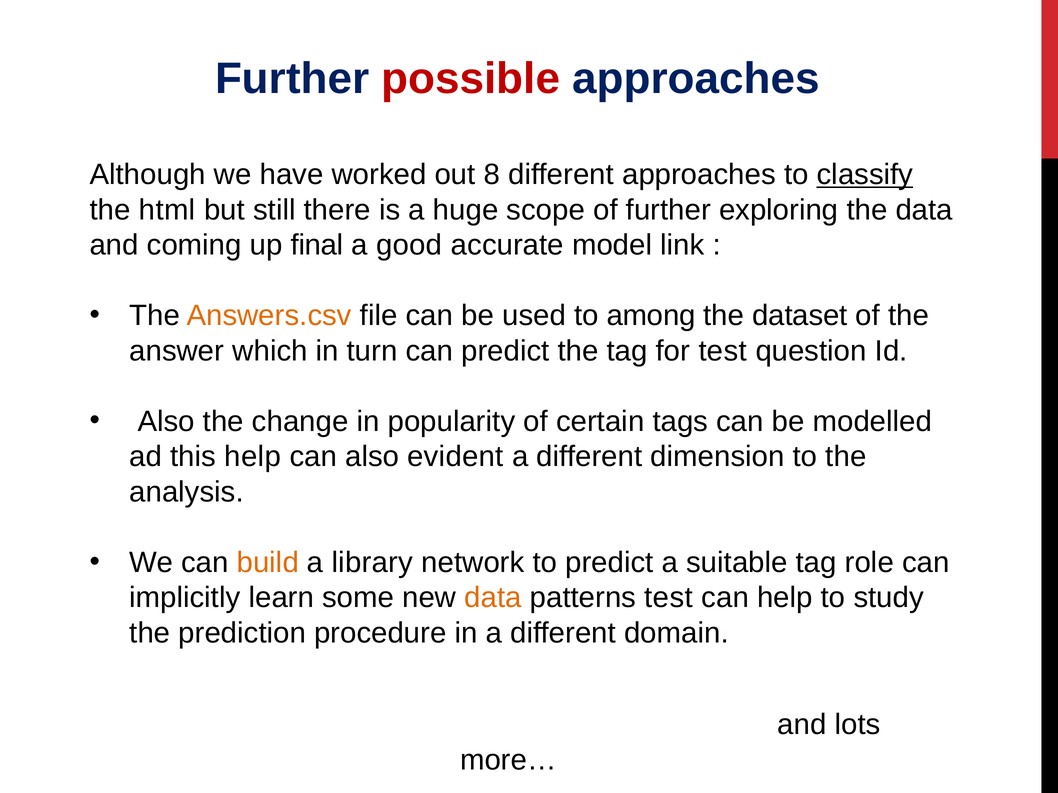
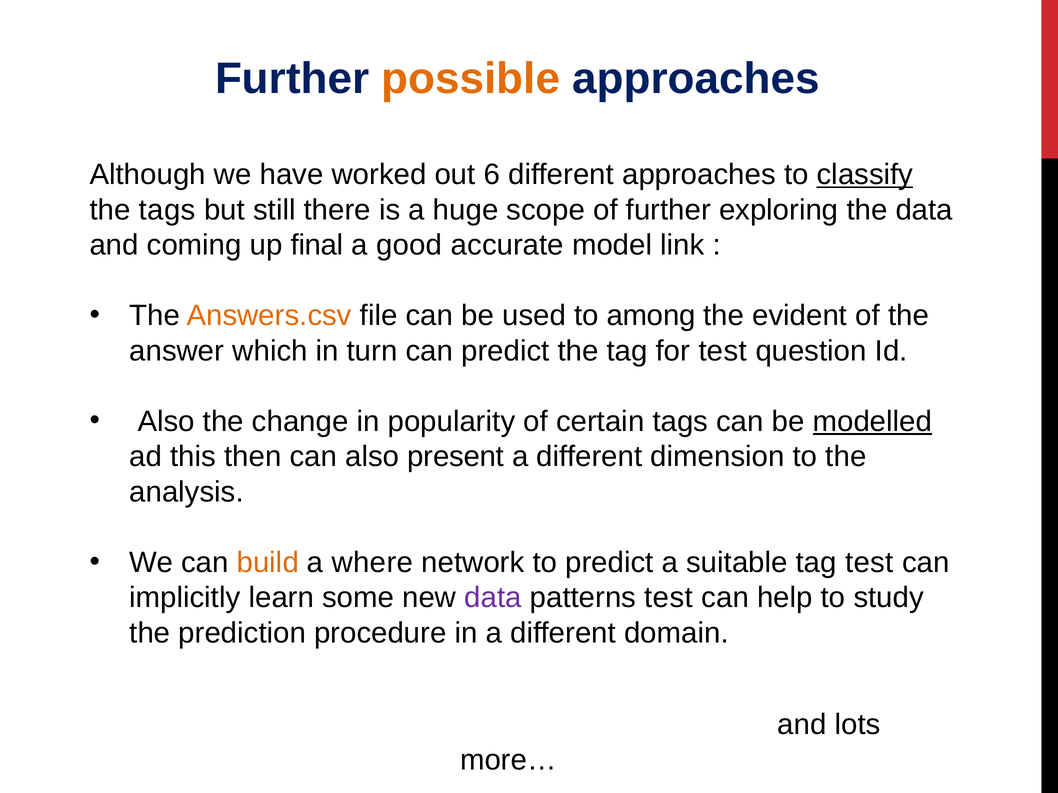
possible colour: red -> orange (471, 79)
8: 8 -> 6 (492, 175)
the html: html -> tags (167, 210)
dataset: dataset -> evident (800, 316)
modelled underline: none -> present (872, 422)
this help: help -> then (253, 457)
evident: evident -> present (456, 457)
library: library -> where (372, 563)
tag role: role -> test (869, 563)
data colour: orange -> purple (493, 598)
